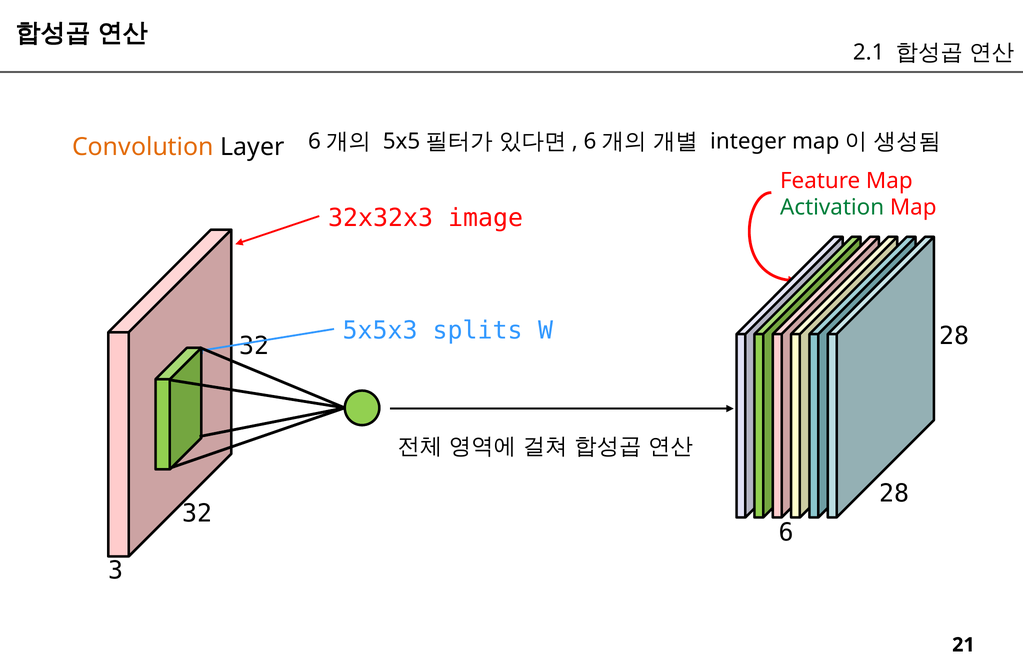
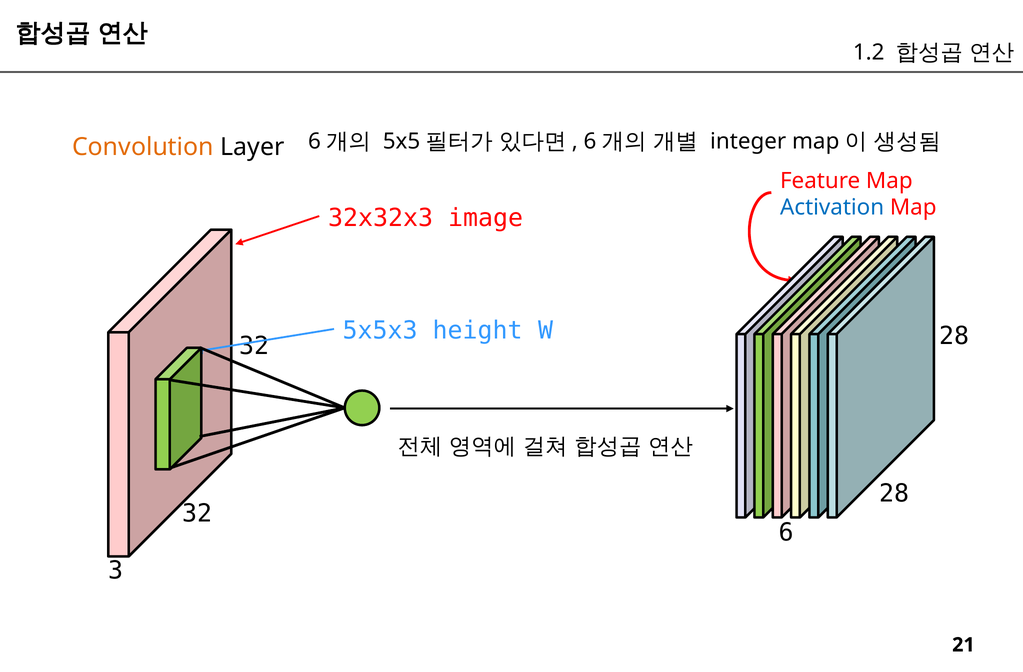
2.1: 2.1 -> 1.2 (869, 52)
Activation colour: green -> blue (832, 208)
splits: splits -> height (478, 331)
